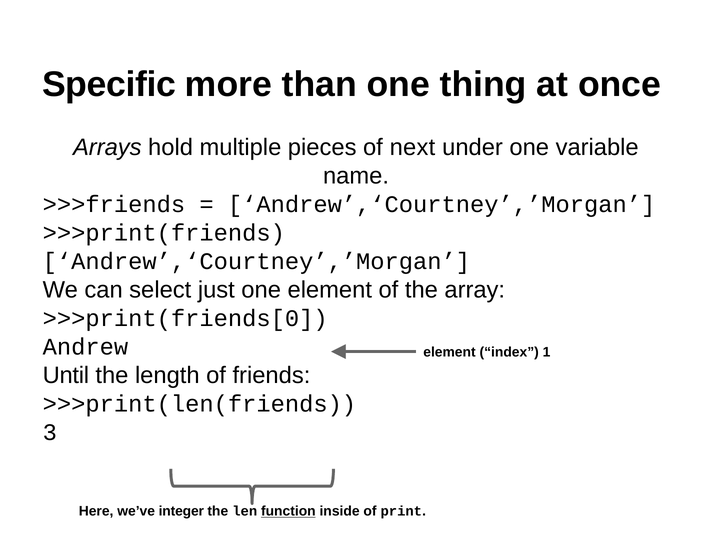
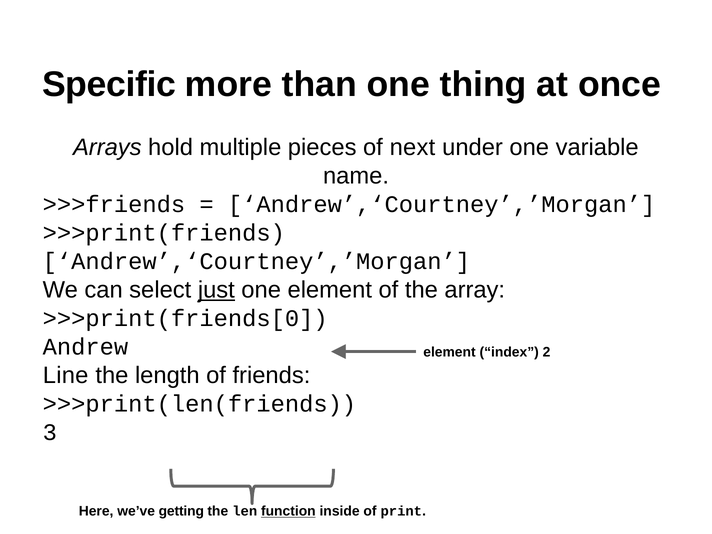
just underline: none -> present (216, 290)
1: 1 -> 2 (547, 352)
Until: Until -> Line (66, 375)
integer: integer -> getting (181, 511)
